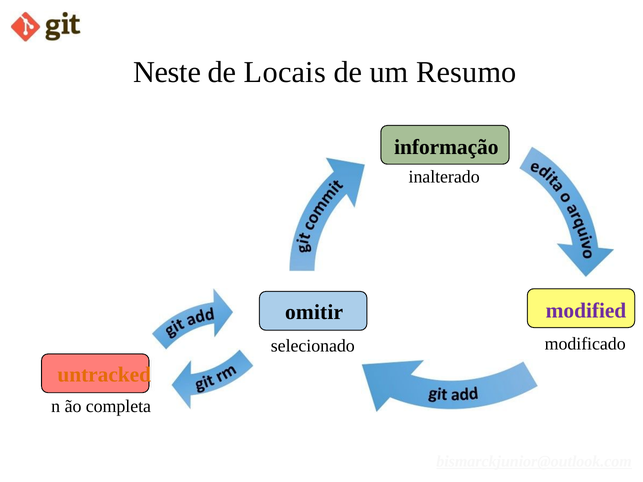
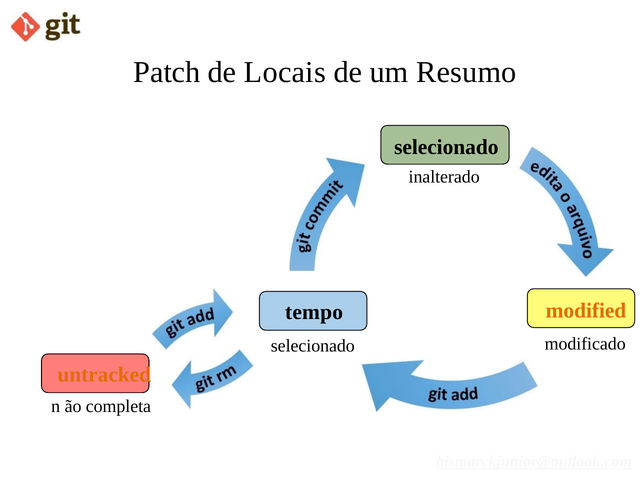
Neste: Neste -> Patch (167, 72)
informação: informação -> selecionado (446, 147)
modified colour: purple -> orange (586, 311)
omitir: omitir -> tempo (314, 313)
